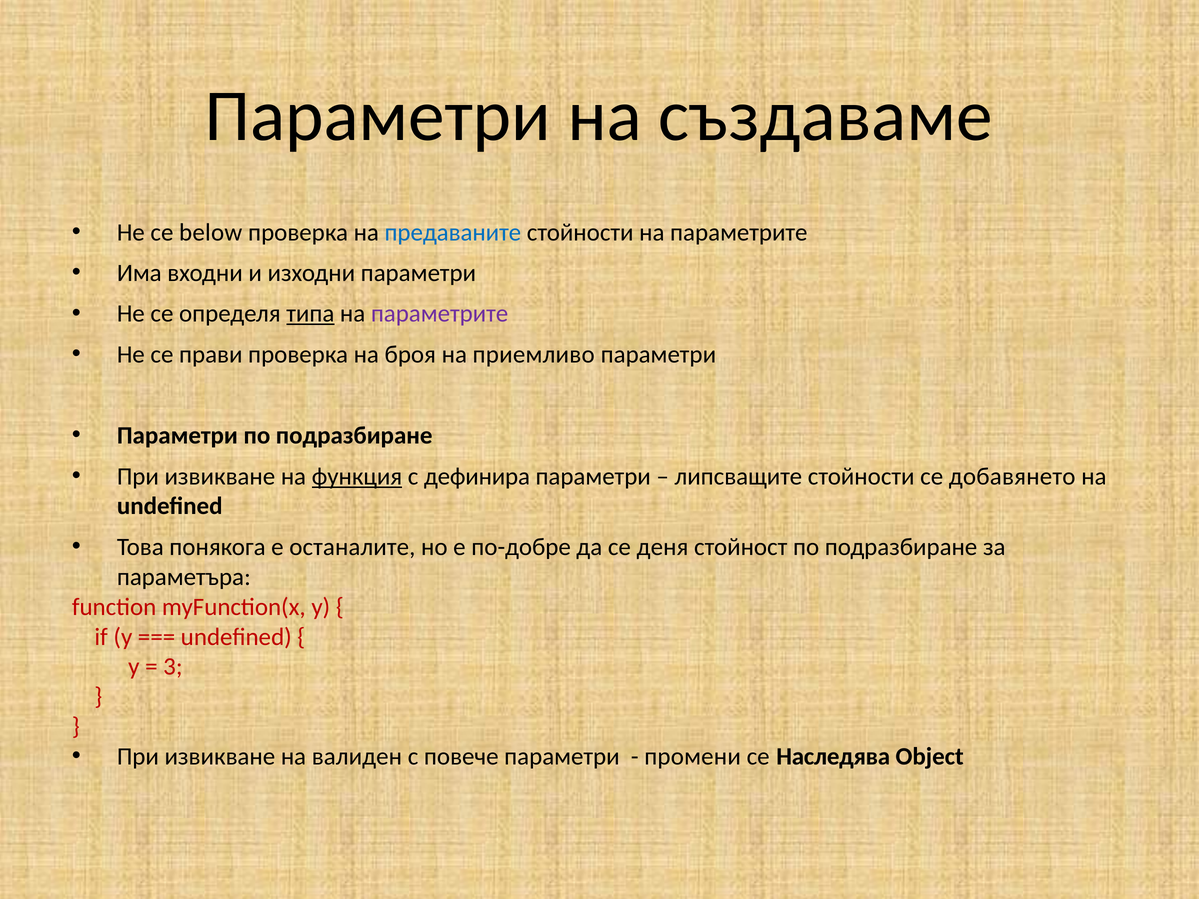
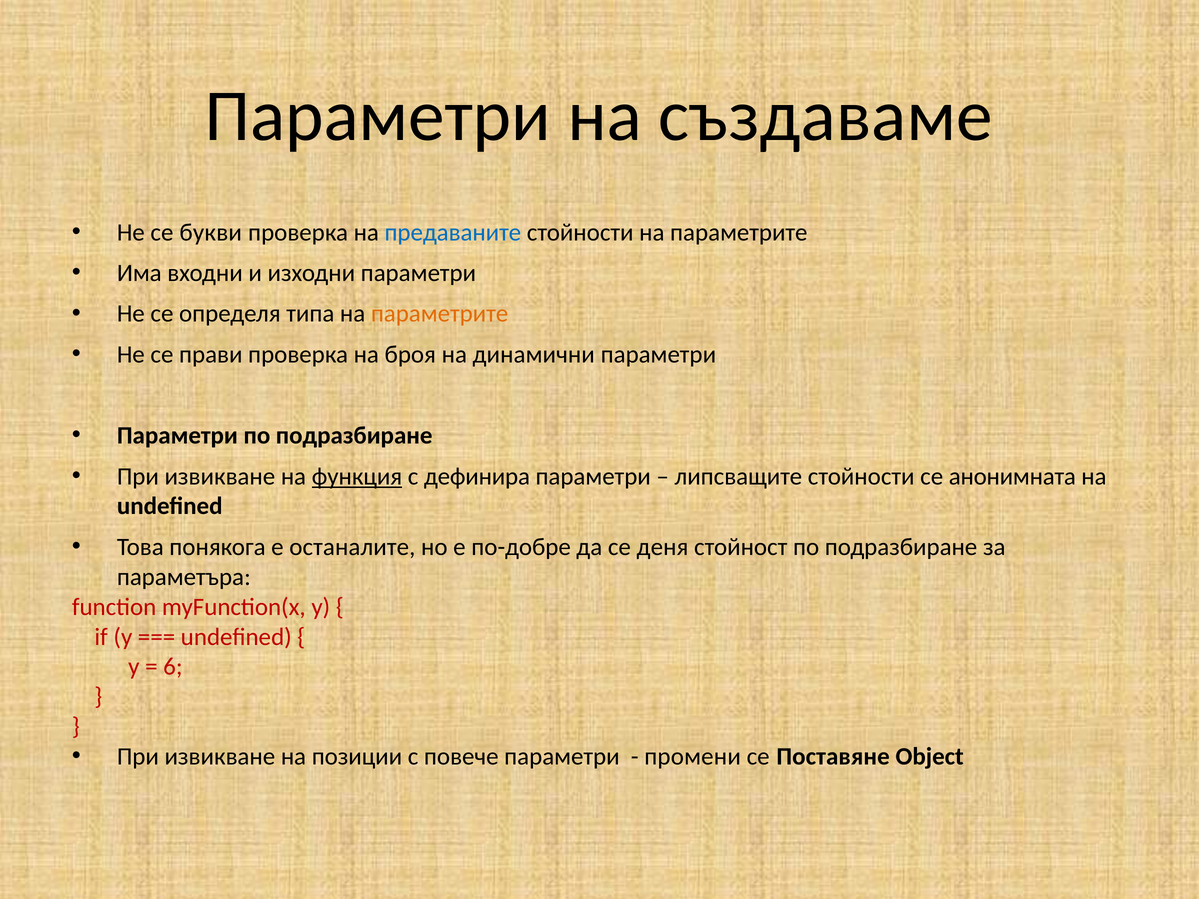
below: below -> букви (211, 233)
типа underline: present -> none (310, 314)
параметрите colour: purple -> orange (440, 314)
приемливо: приемливо -> динамични (534, 354)
добавянето: добавянето -> анонимната (1012, 476)
3: 3 -> 6 (173, 667)
валиден: валиден -> позиции (357, 757)
Наследява: Наследява -> Поставяне (833, 757)
